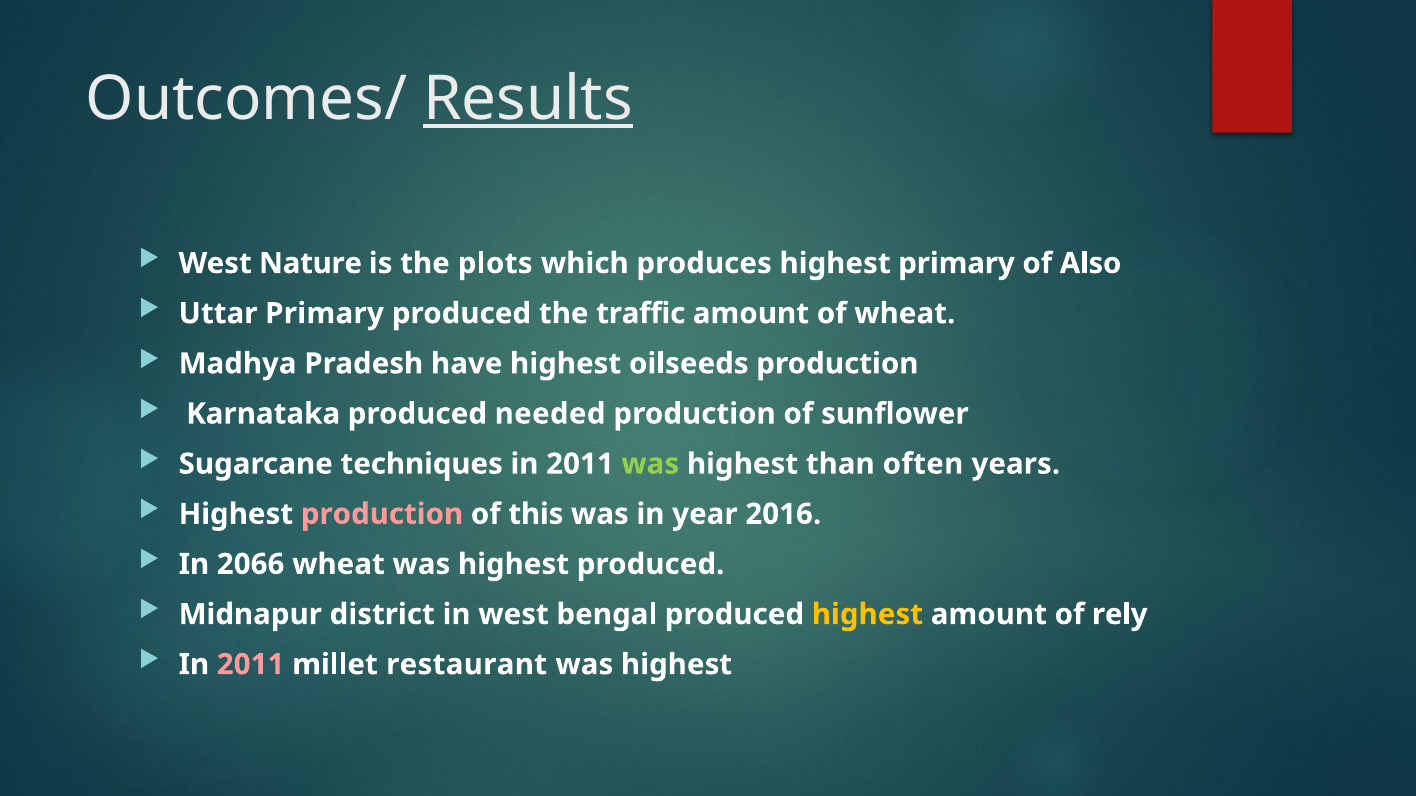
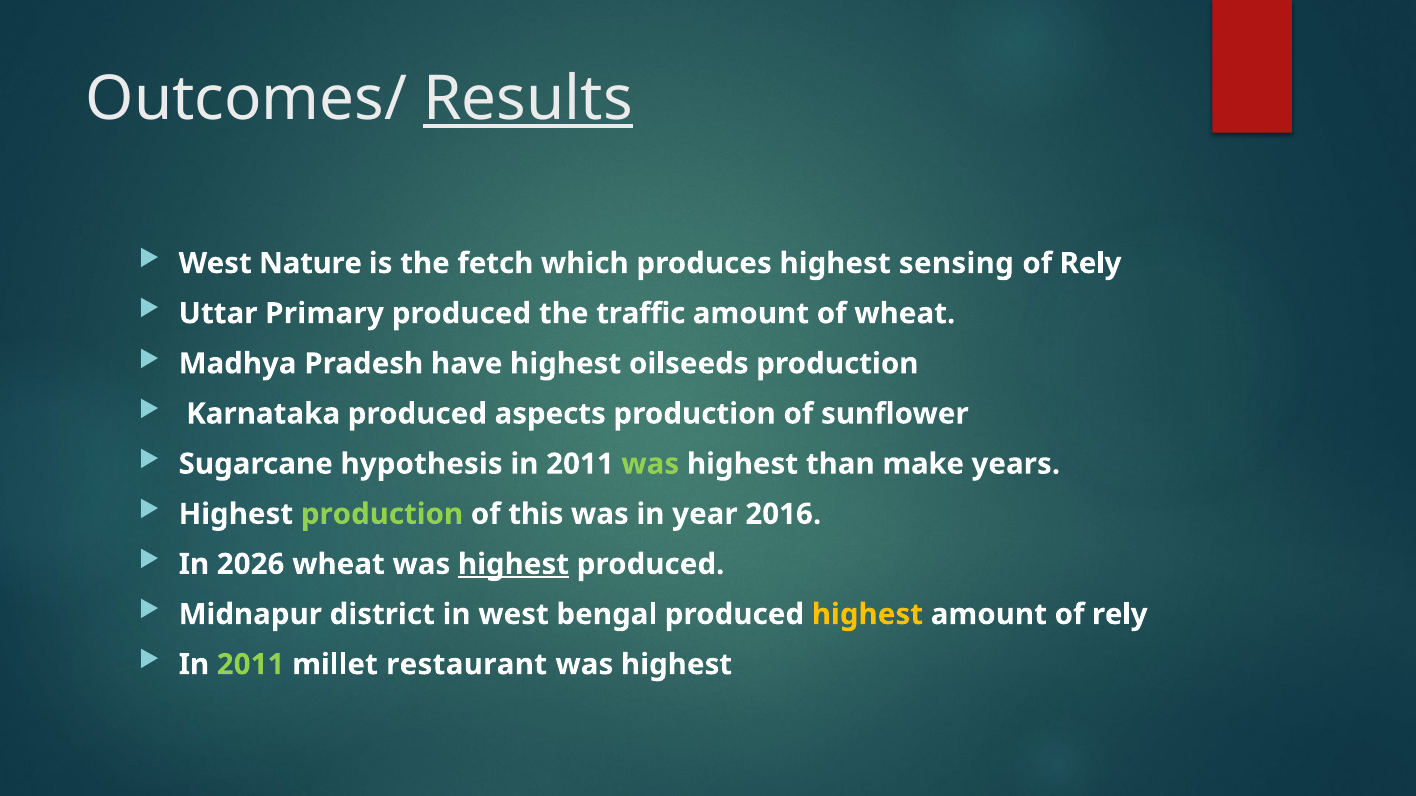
plots: plots -> fetch (495, 264)
highest primary: primary -> sensing (956, 264)
Also: Also -> Rely (1091, 264)
needed: needed -> aspects (550, 414)
techniques: techniques -> hypothesis (422, 464)
often: often -> make (923, 464)
production colour: pink -> light green (382, 514)
2066: 2066 -> 2026 (251, 565)
highest underline: none -> present (513, 565)
2011 colour: pink -> light green (251, 665)
